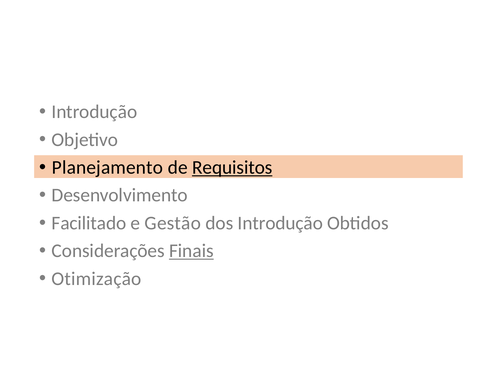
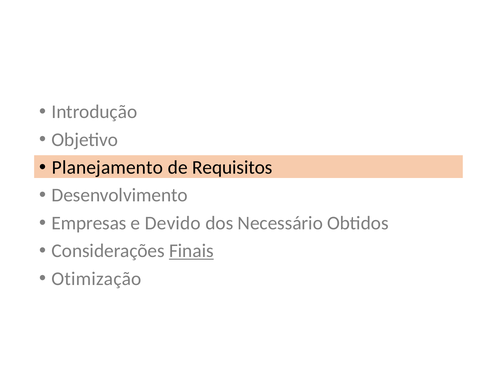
Requisitos underline: present -> none (232, 167)
Facilitado: Facilitado -> Empresas (89, 223)
Gestão: Gestão -> Devido (173, 223)
dos Introdução: Introdução -> Necessário (280, 223)
